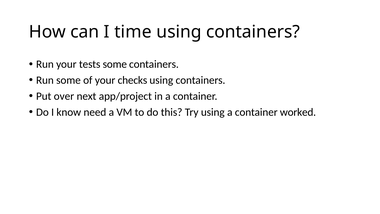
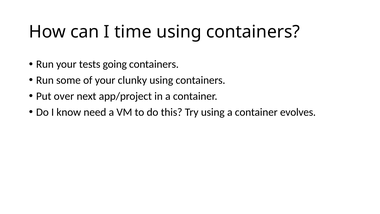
tests some: some -> going (115, 64)
checks: checks -> clunky (132, 80)
worked: worked -> evolves (298, 112)
